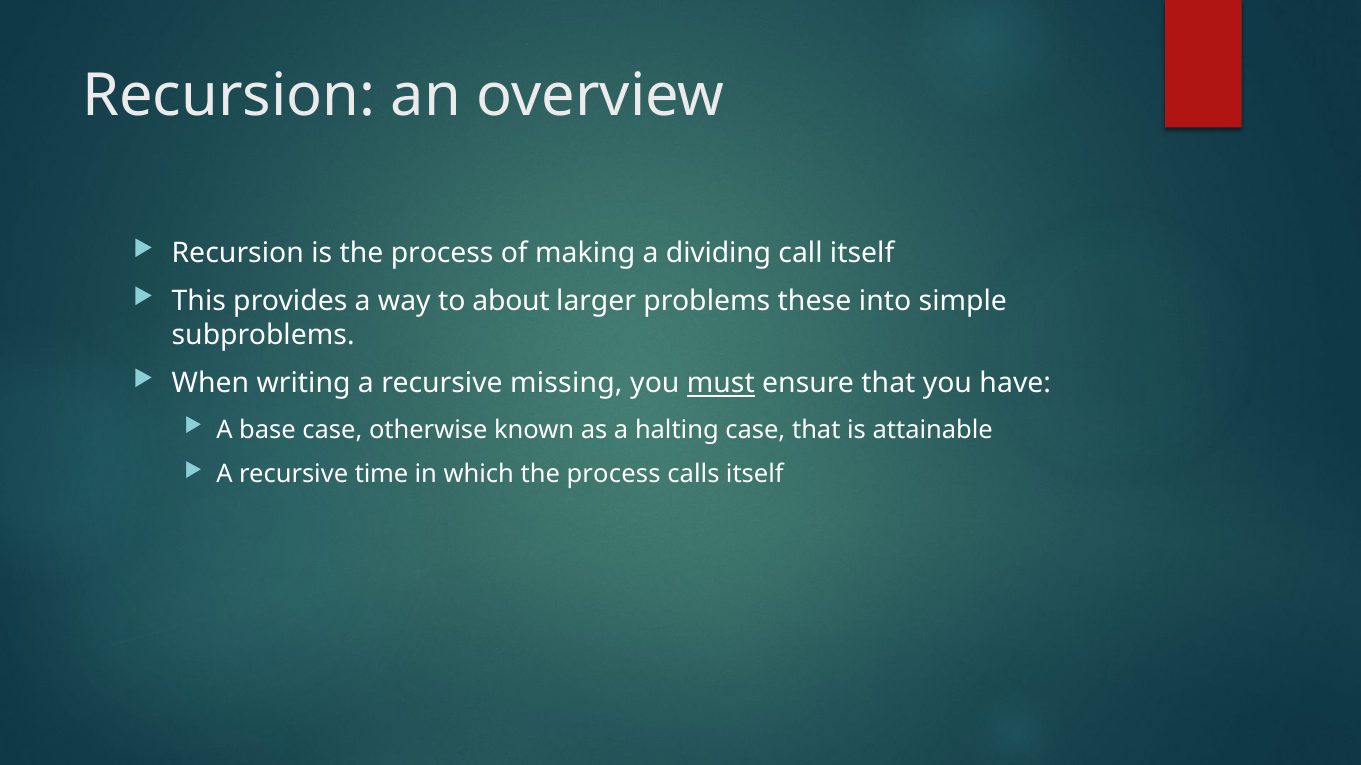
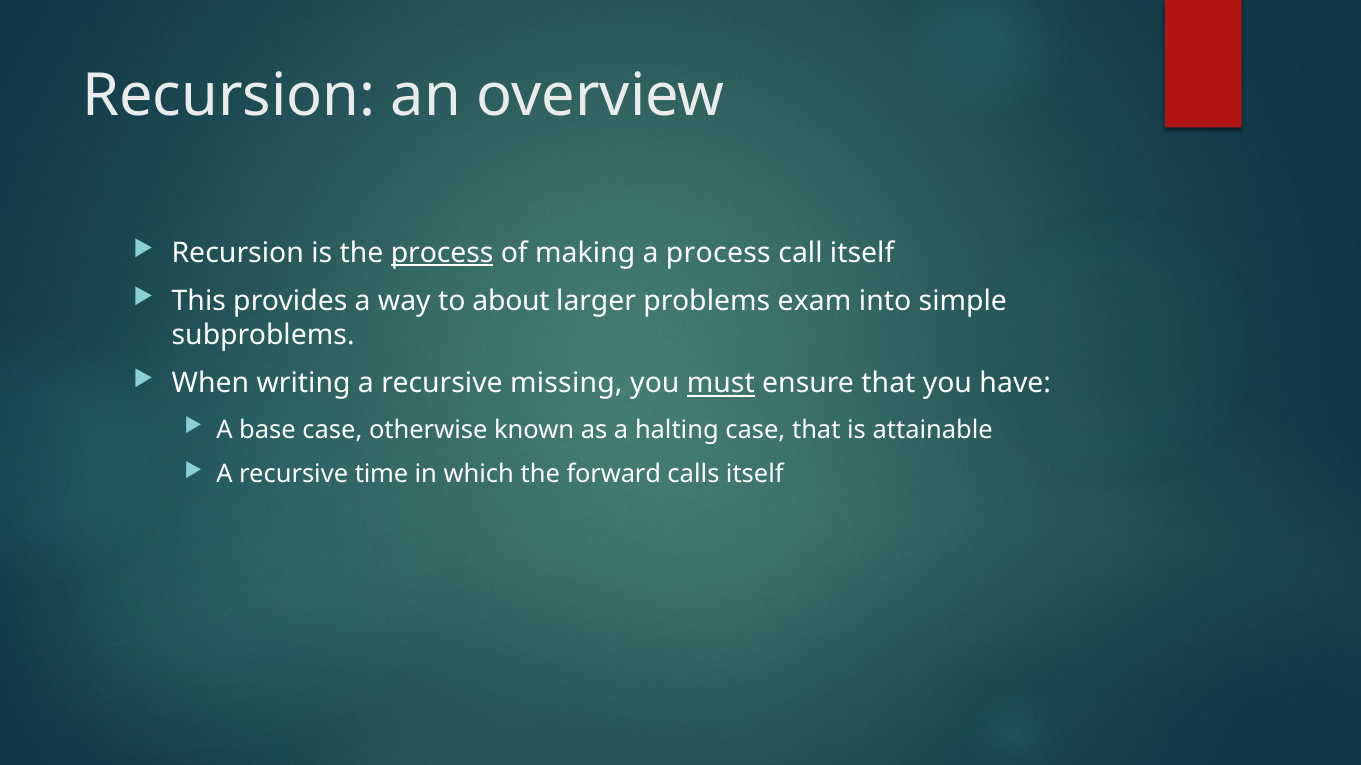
process underline: none -> present (442, 253)
a dividing: dividing -> process (718, 253)
these: these -> exam (815, 302)
which the process: process -> forward (614, 475)
